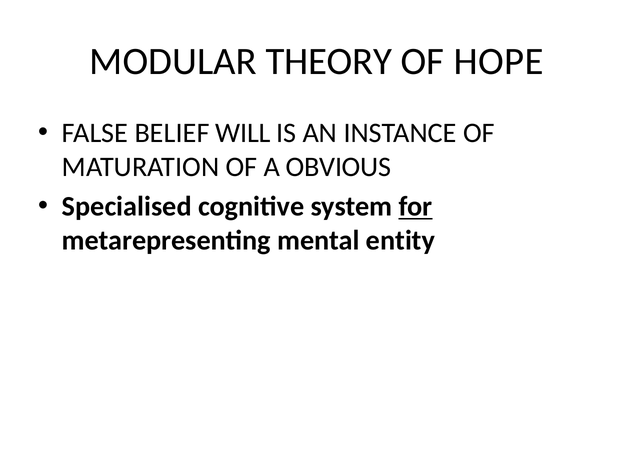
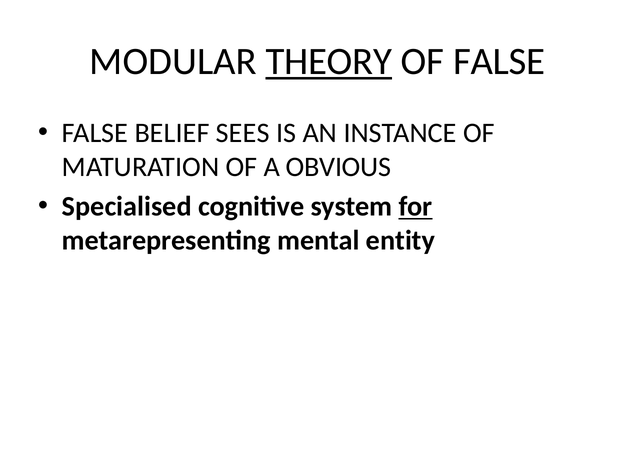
THEORY underline: none -> present (329, 61)
OF HOPE: HOPE -> FALSE (499, 61)
WILL: WILL -> SEES (243, 133)
